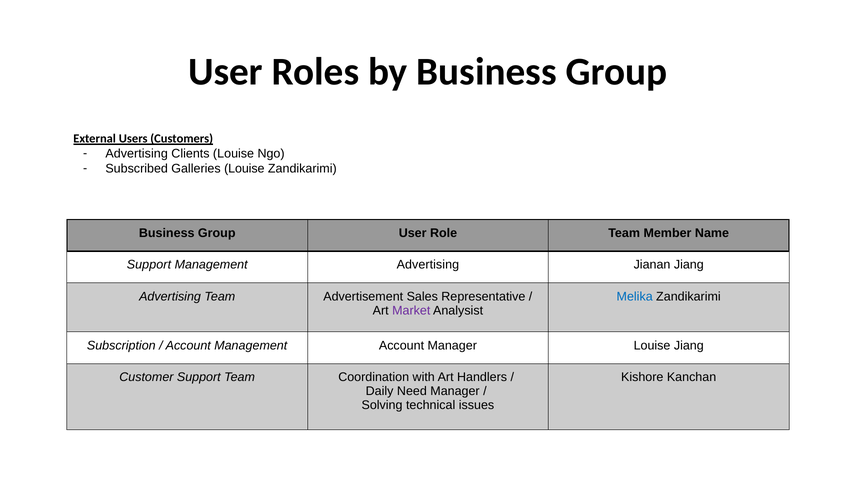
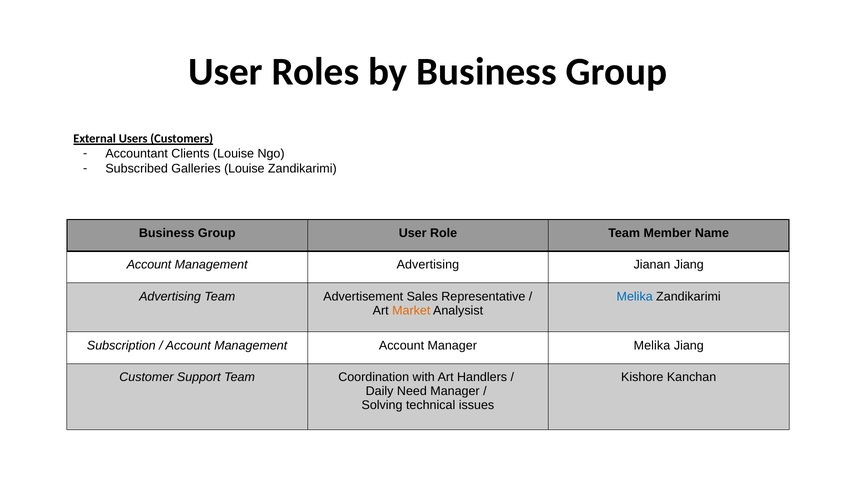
Advertising: Advertising -> Accountant (137, 154)
Support: Support -> Account (149, 265)
Market colour: purple -> orange (411, 310)
Manager Louise: Louise -> Melika (652, 345)
